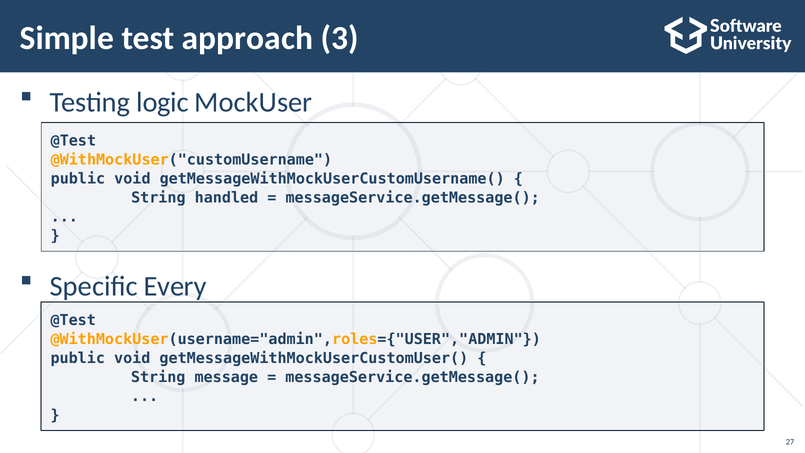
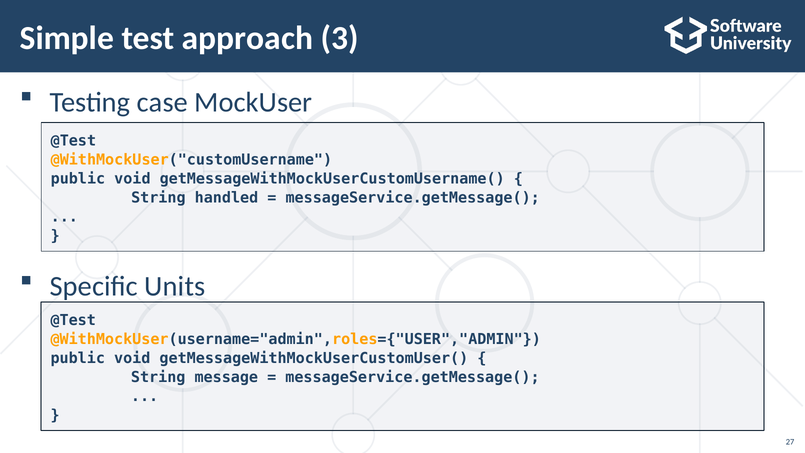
logic: logic -> case (162, 102)
Every: Every -> Units (175, 286)
